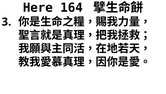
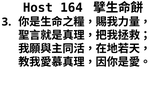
Here: Here -> Host (38, 8)
